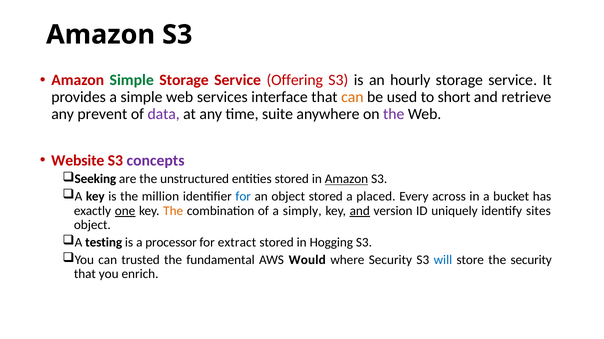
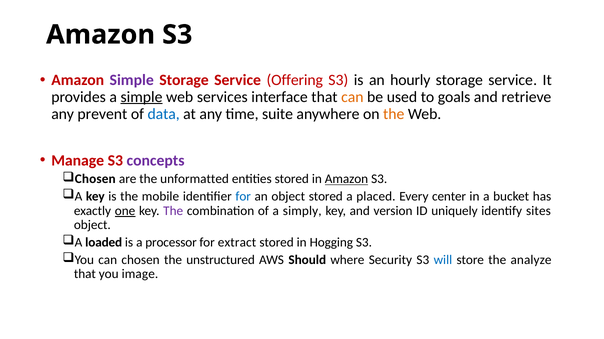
Simple colour: green -> purple (132, 80)
simple underline: none -> present (142, 97)
short: short -> goals (454, 97)
data colour: purple -> blue (164, 114)
the colour: purple -> orange (394, 114)
Website: Website -> Manage (78, 161)
Seeking: Seeking -> Chosen (95, 179)
unstructured: unstructured -> unformatted (195, 179)
million: million -> mobile (160, 197)
across: across -> center (449, 197)
The colour: orange -> purple (173, 211)
and underline: present -> none (360, 211)
testing: testing -> loaded (104, 243)
can trusted: trusted -> chosen (141, 260)
fundamental: fundamental -> unstructured (221, 260)
Would: Would -> Should (307, 260)
the security: security -> analyze (531, 260)
enrich: enrich -> image (140, 274)
